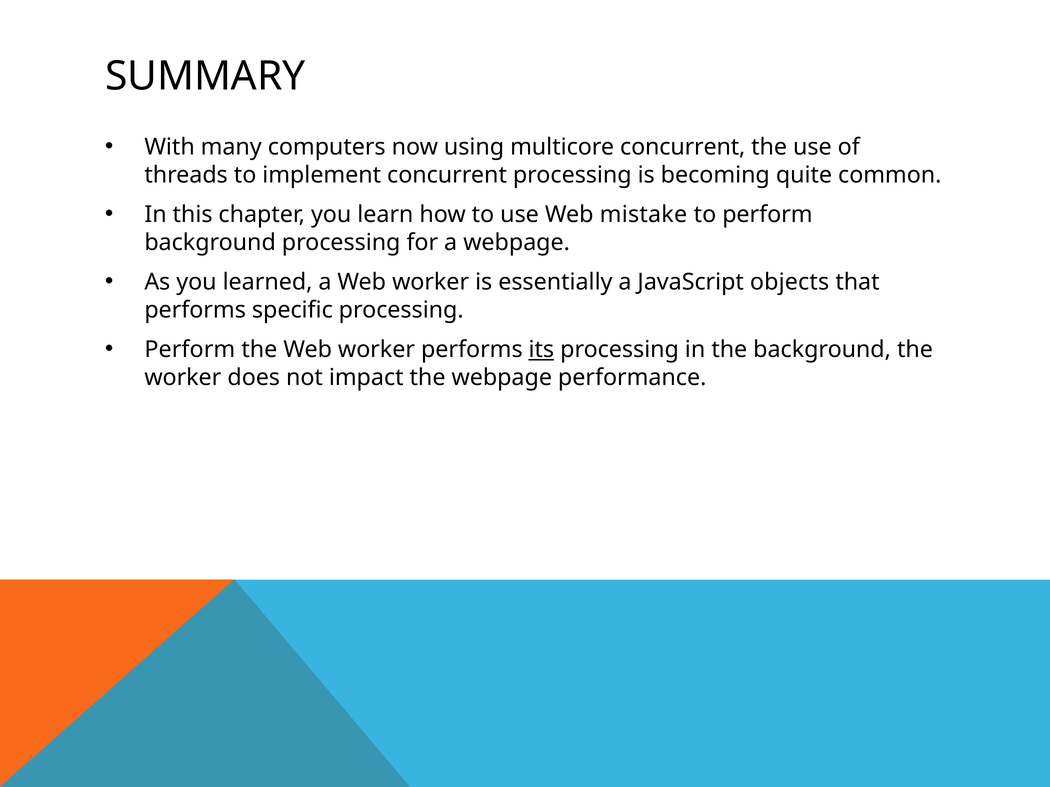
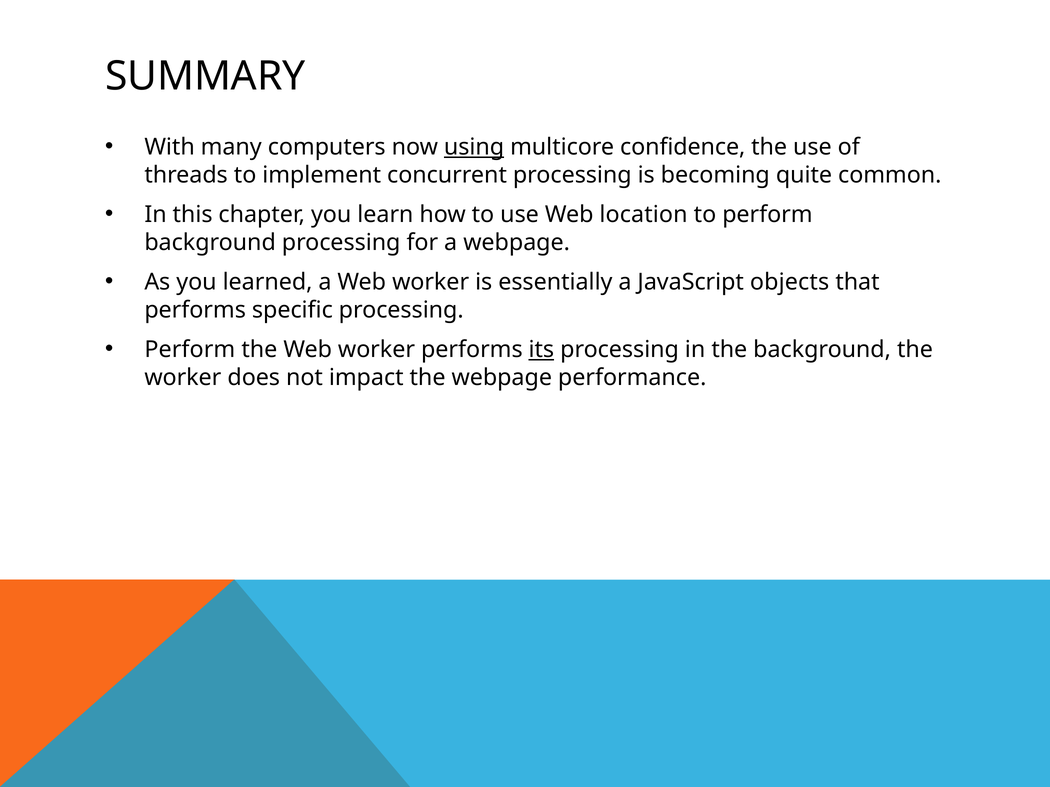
using underline: none -> present (474, 147)
multicore concurrent: concurrent -> confidence (683, 147)
mistake: mistake -> location (644, 215)
